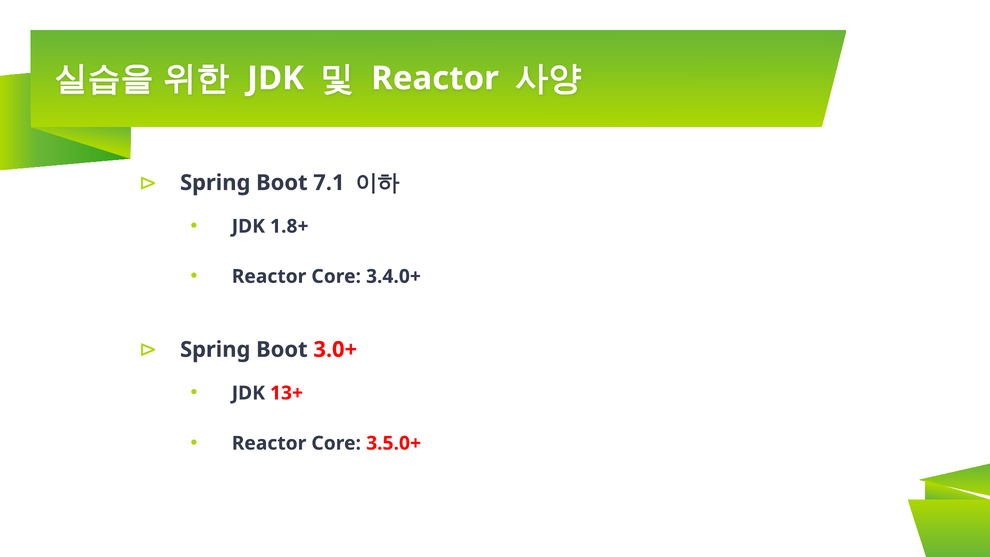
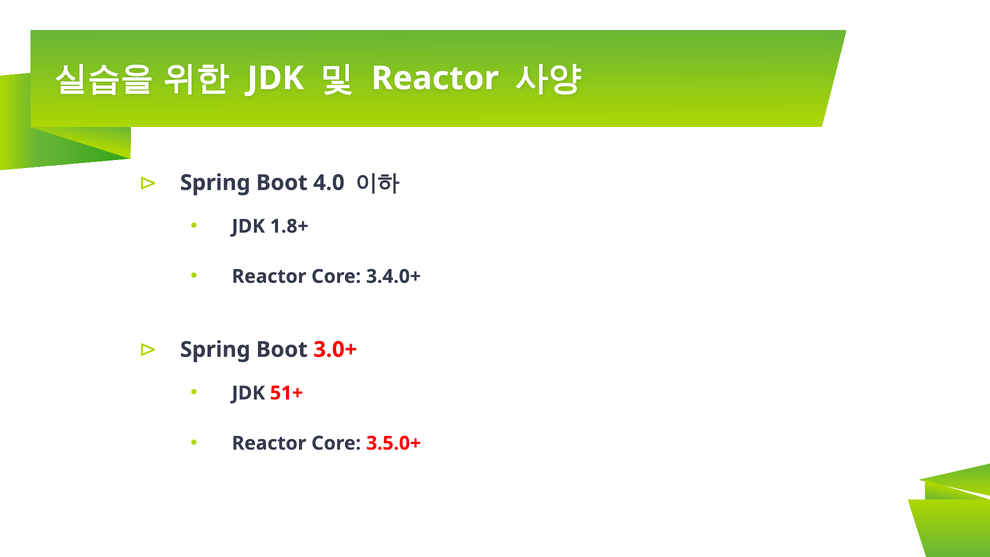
7.1: 7.1 -> 4.0 (329, 183)
13+: 13+ -> 51+ (287, 393)
